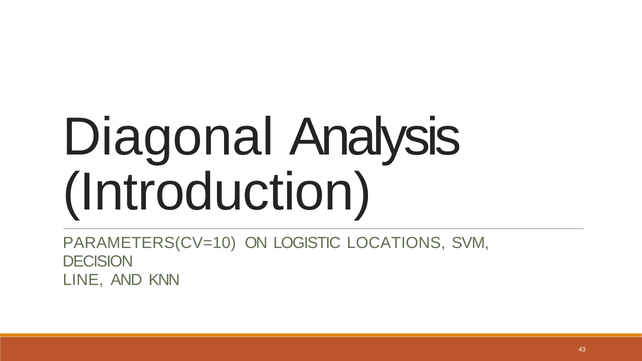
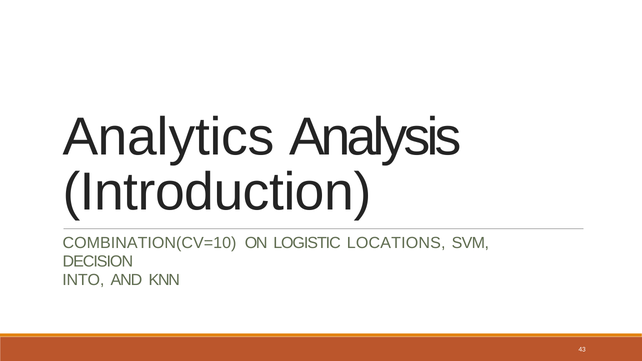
Diagonal: Diagonal -> Analytics (168, 137)
PARAMETERS(CV=10: PARAMETERS(CV=10 -> COMBINATION(CV=10 (150, 243)
LINE: LINE -> INTO (83, 280)
